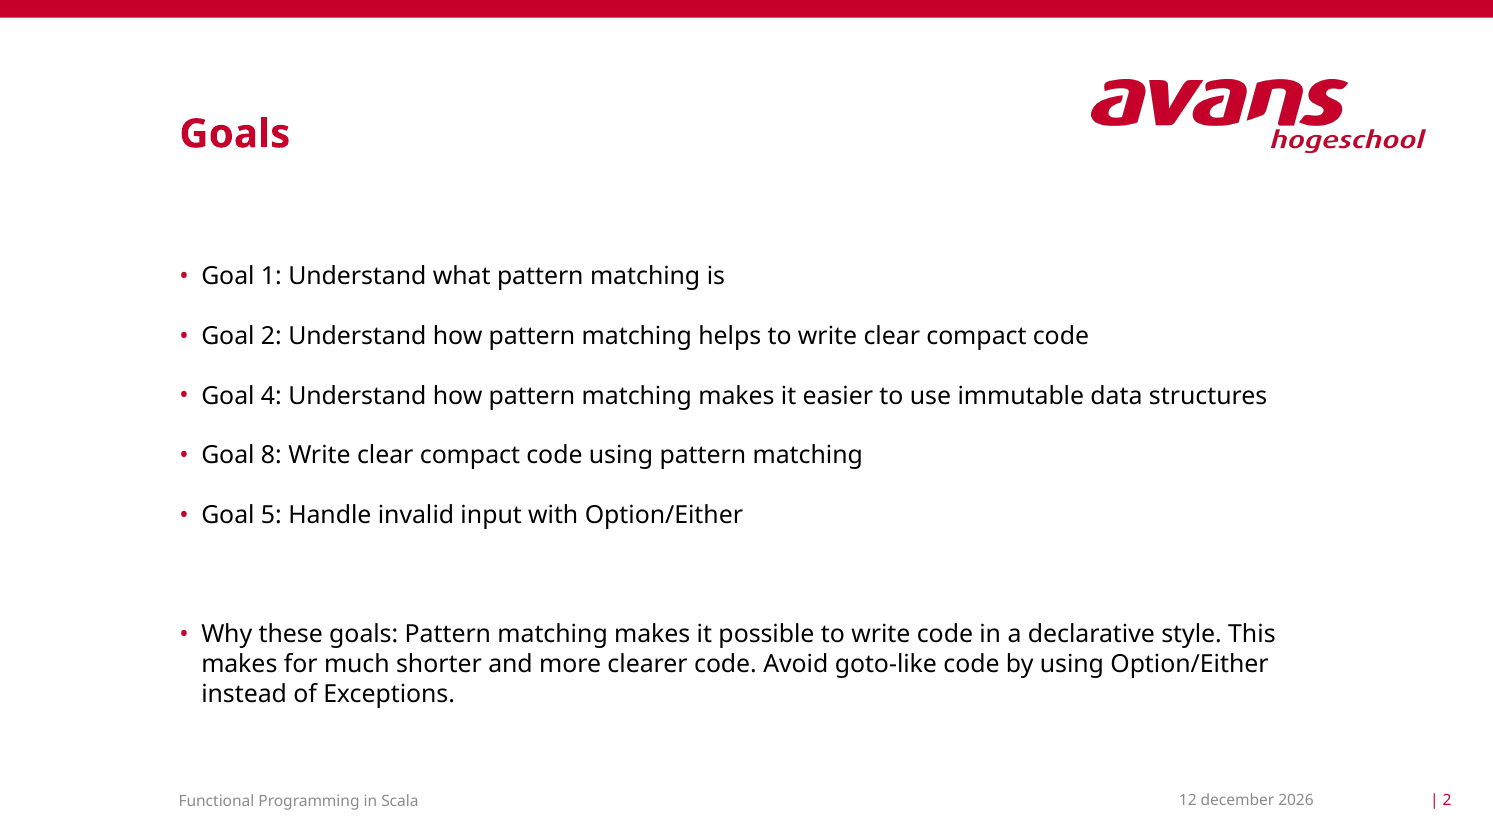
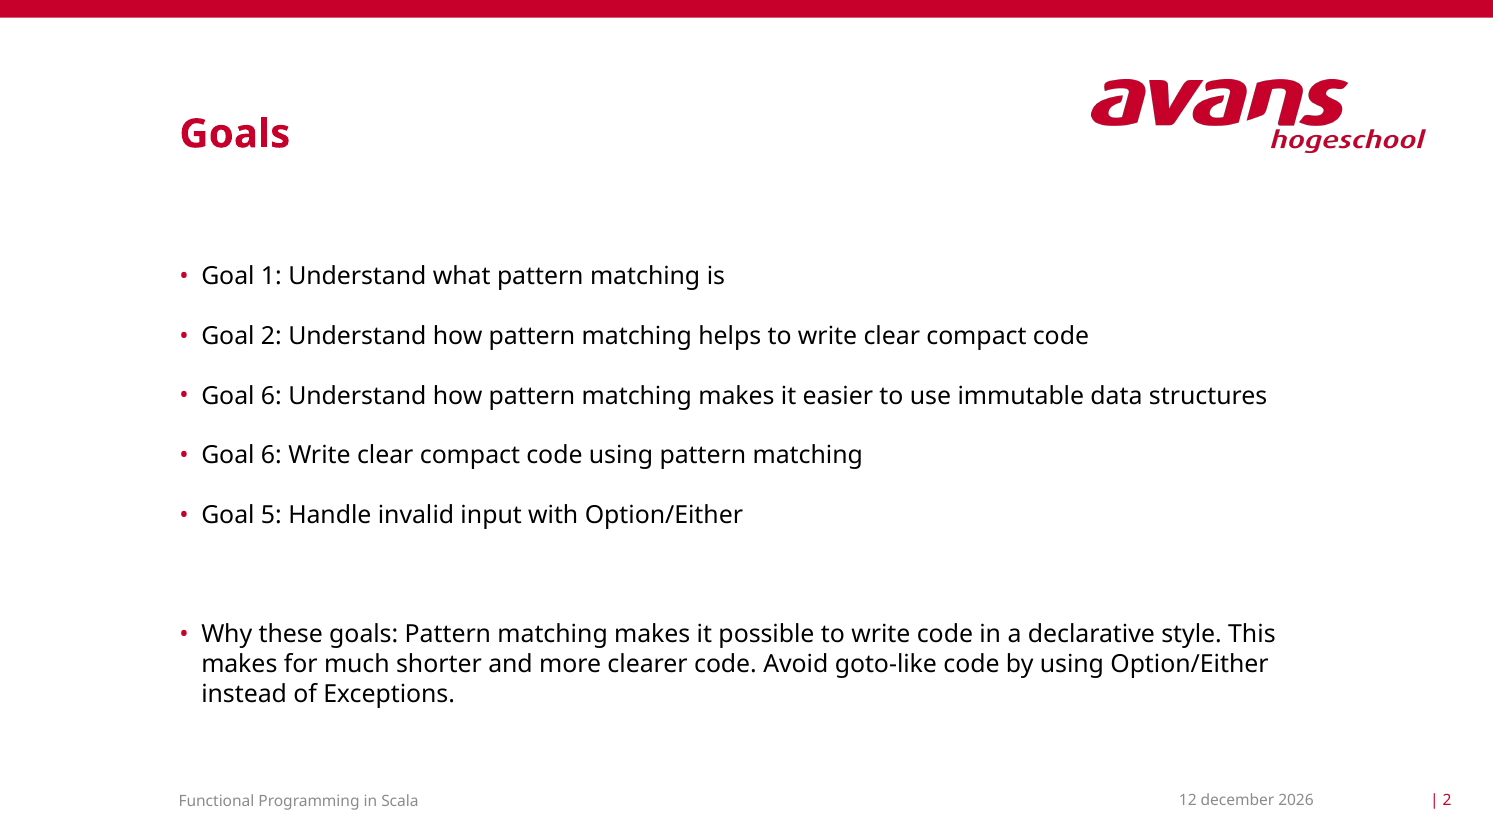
4: 4 -> 6 (271, 396)
8: 8 -> 6 (271, 456)
